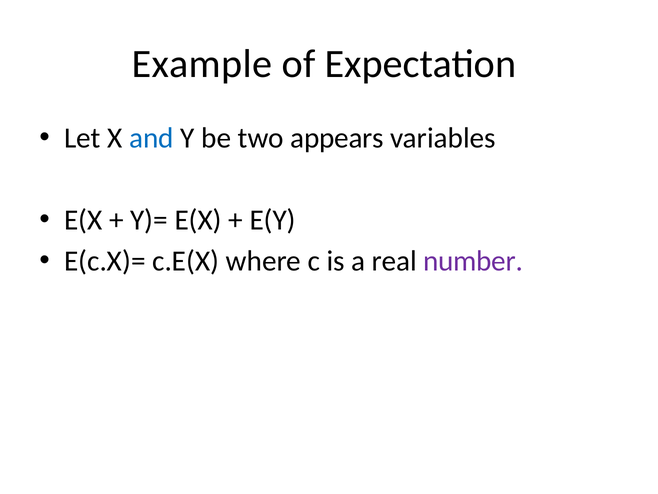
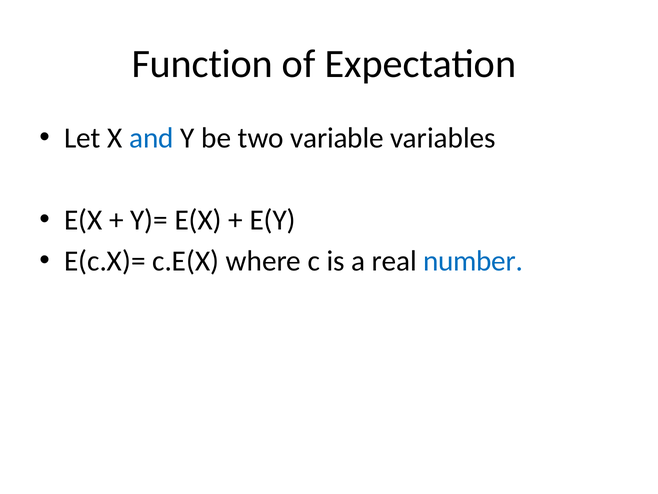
Example: Example -> Function (202, 64)
appears: appears -> variable (337, 138)
number colour: purple -> blue (473, 261)
